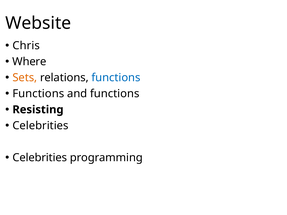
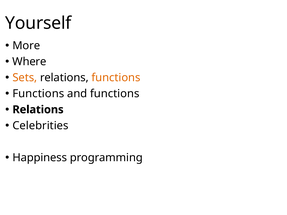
Website: Website -> Yourself (38, 23)
Chris: Chris -> More (26, 46)
functions colour: blue -> orange (116, 78)
Resisting: Resisting -> Relations (38, 110)
Celebrities: Celebrities -> Happiness (40, 158)
